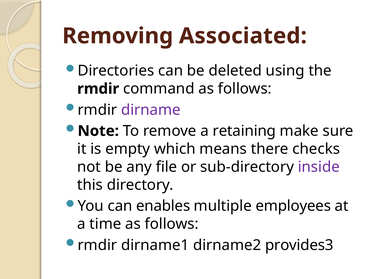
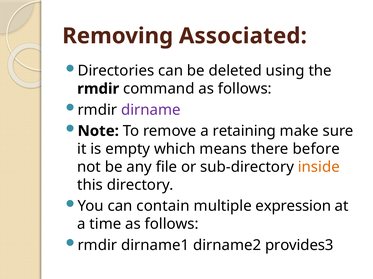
checks: checks -> before (316, 149)
inside colour: purple -> orange (319, 167)
enables: enables -> contain (163, 207)
employees: employees -> expression (293, 207)
